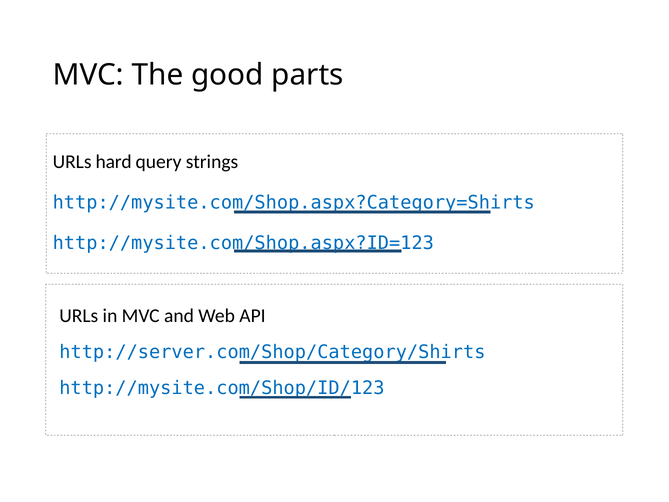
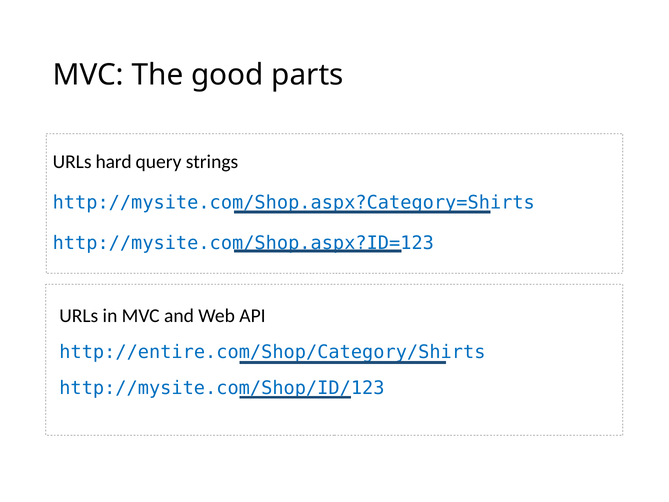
http://server.com/Shop/Category/Shirts: http://server.com/Shop/Category/Shirts -> http://entire.com/Shop/Category/Shirts (272, 352)
